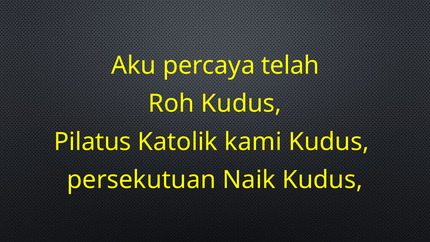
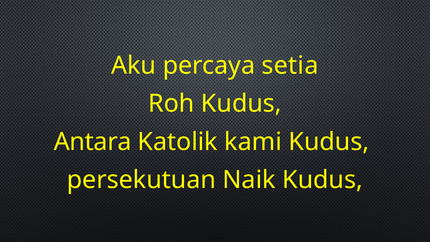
telah: telah -> setia (290, 65)
Pilatus: Pilatus -> Antara (93, 142)
